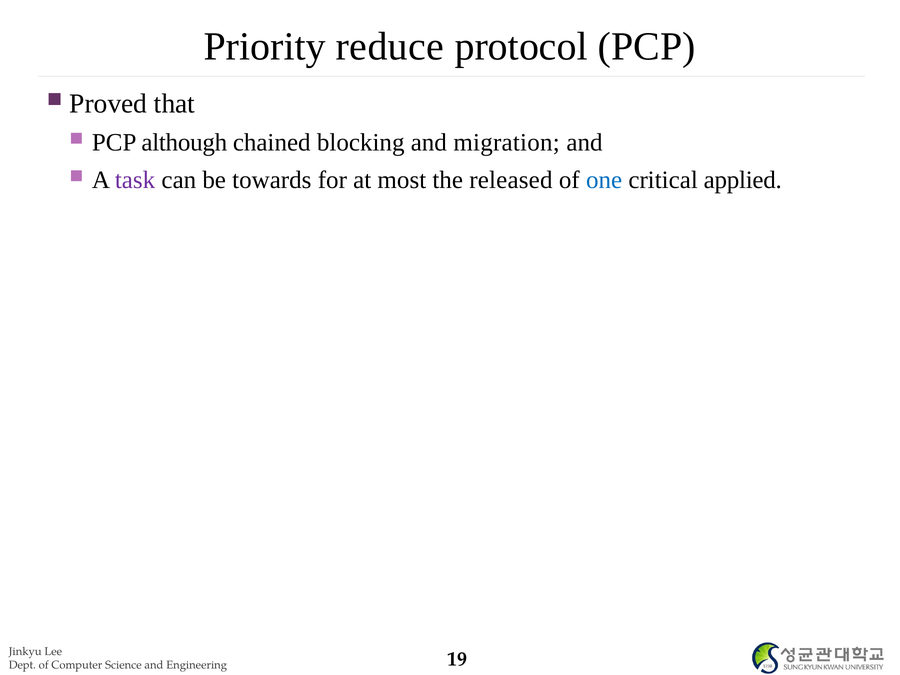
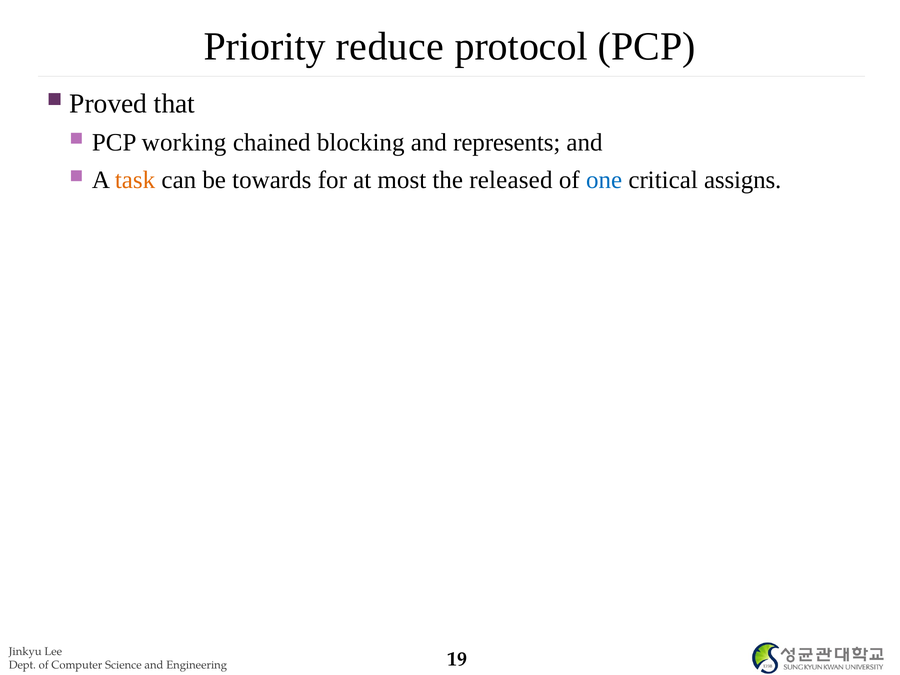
although: although -> working (184, 142)
migration: migration -> represents (507, 142)
task colour: purple -> orange (135, 180)
applied: applied -> assigns (743, 180)
